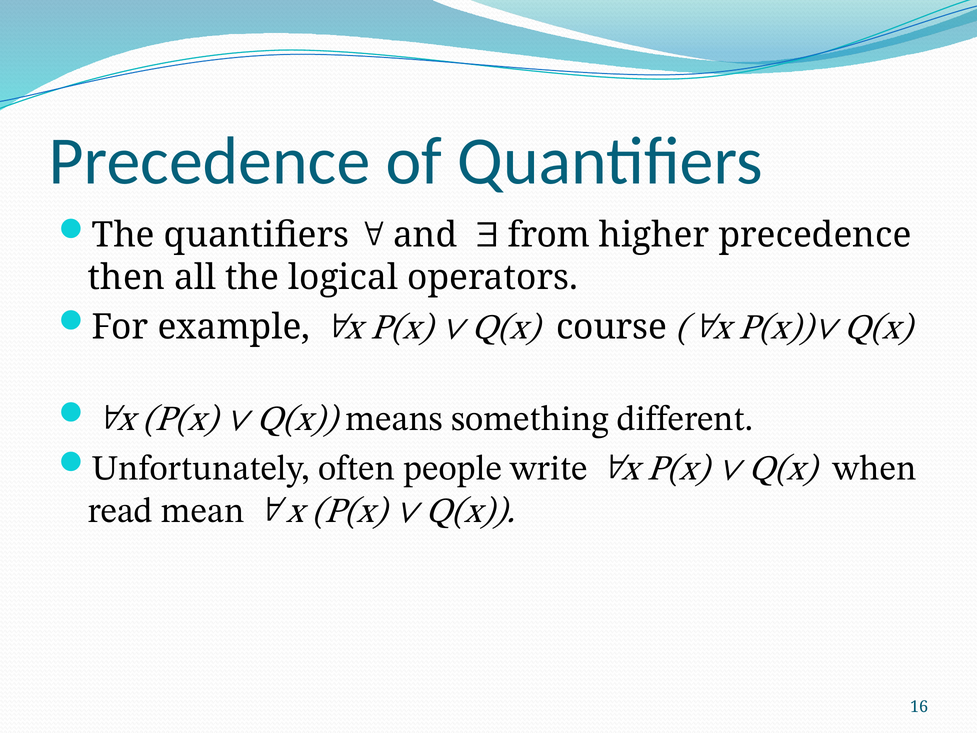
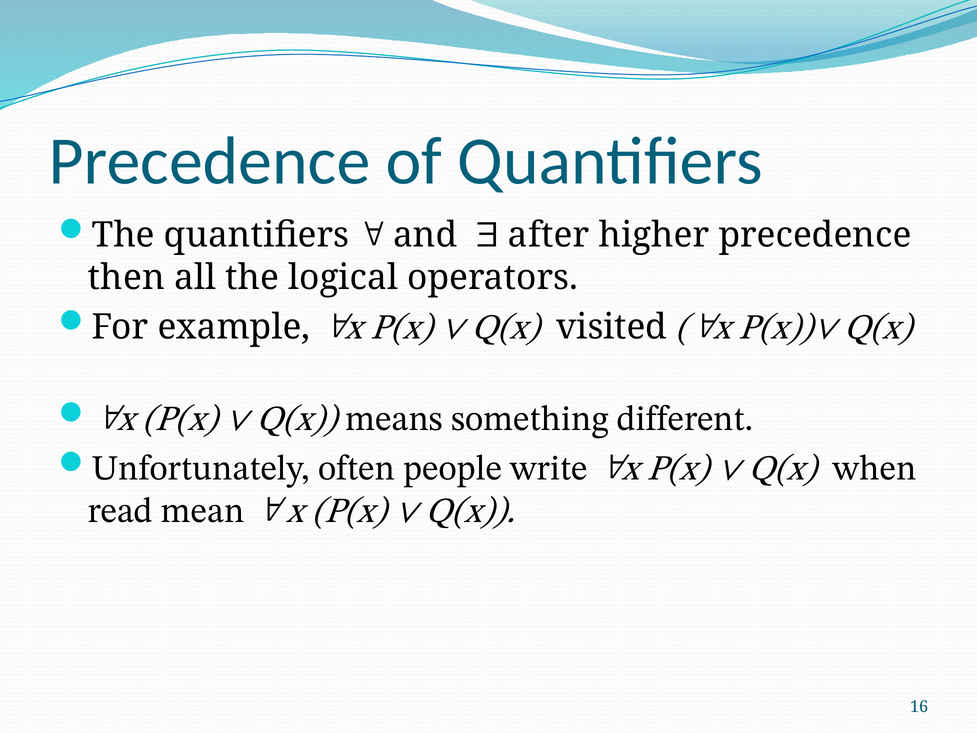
from: from -> after (549, 235)
course: course -> visited (612, 327)
